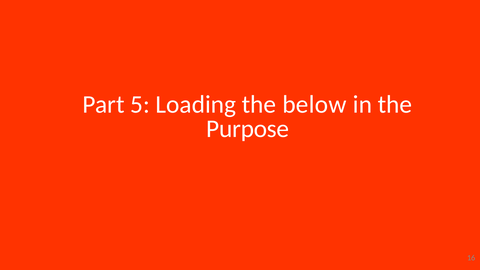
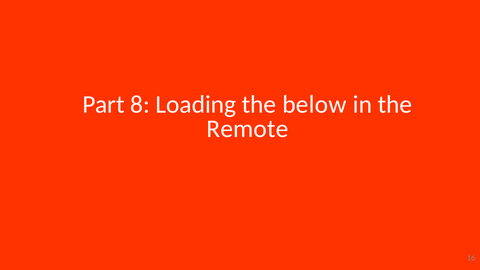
5: 5 -> 8 (140, 104)
Purpose: Purpose -> Remote (247, 129)
